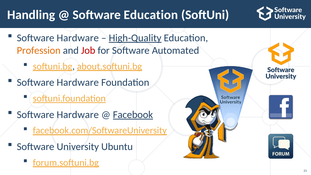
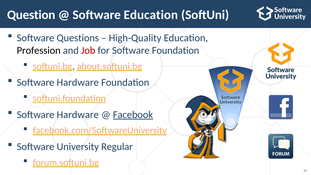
Handling: Handling -> Question (31, 15)
Hardware: Hardware -> Questions (78, 38)
High-Quality underline: present -> none (135, 38)
Profession colour: orange -> black (39, 50)
Software Automated: Automated -> Foundation (176, 50)
Ubuntu: Ubuntu -> Regular (117, 147)
